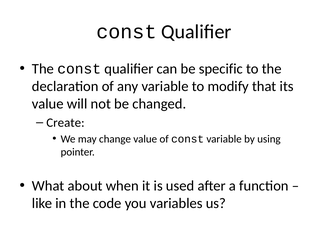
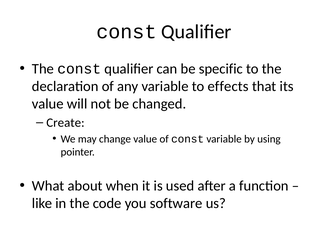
modify: modify -> effects (228, 86)
variables: variables -> software (176, 203)
